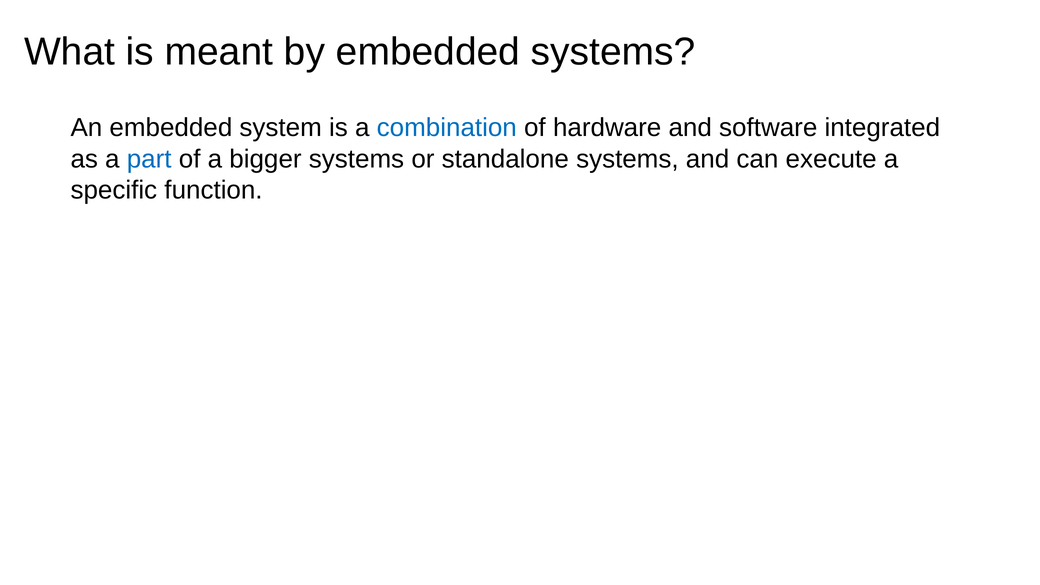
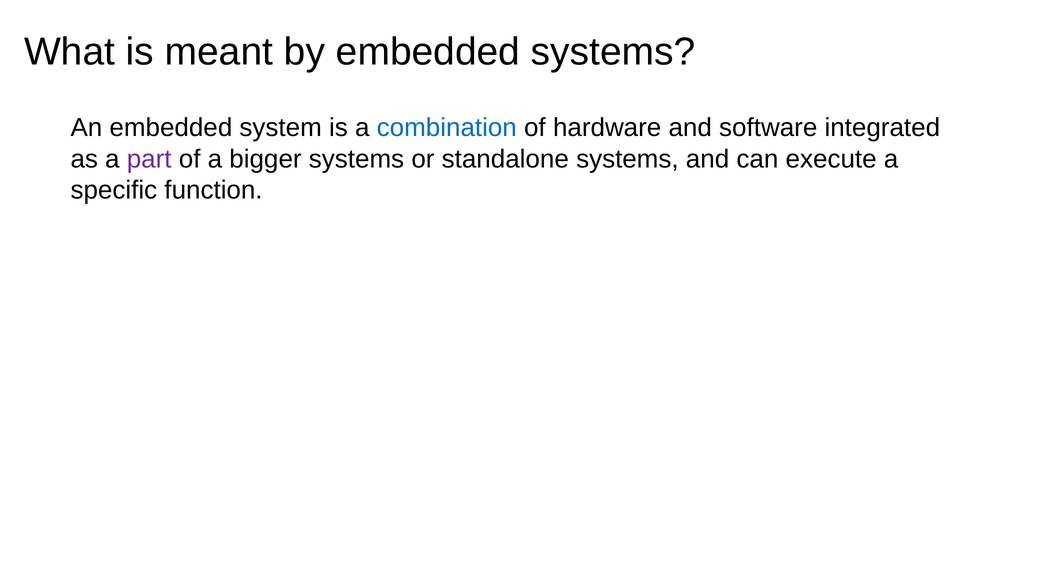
part colour: blue -> purple (149, 159)
